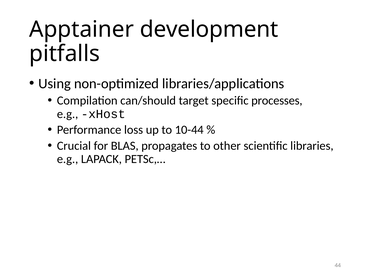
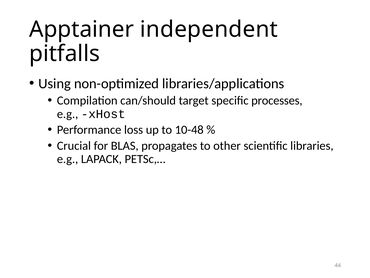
development: development -> independent (209, 29)
10-44: 10-44 -> 10-48 (189, 130)
